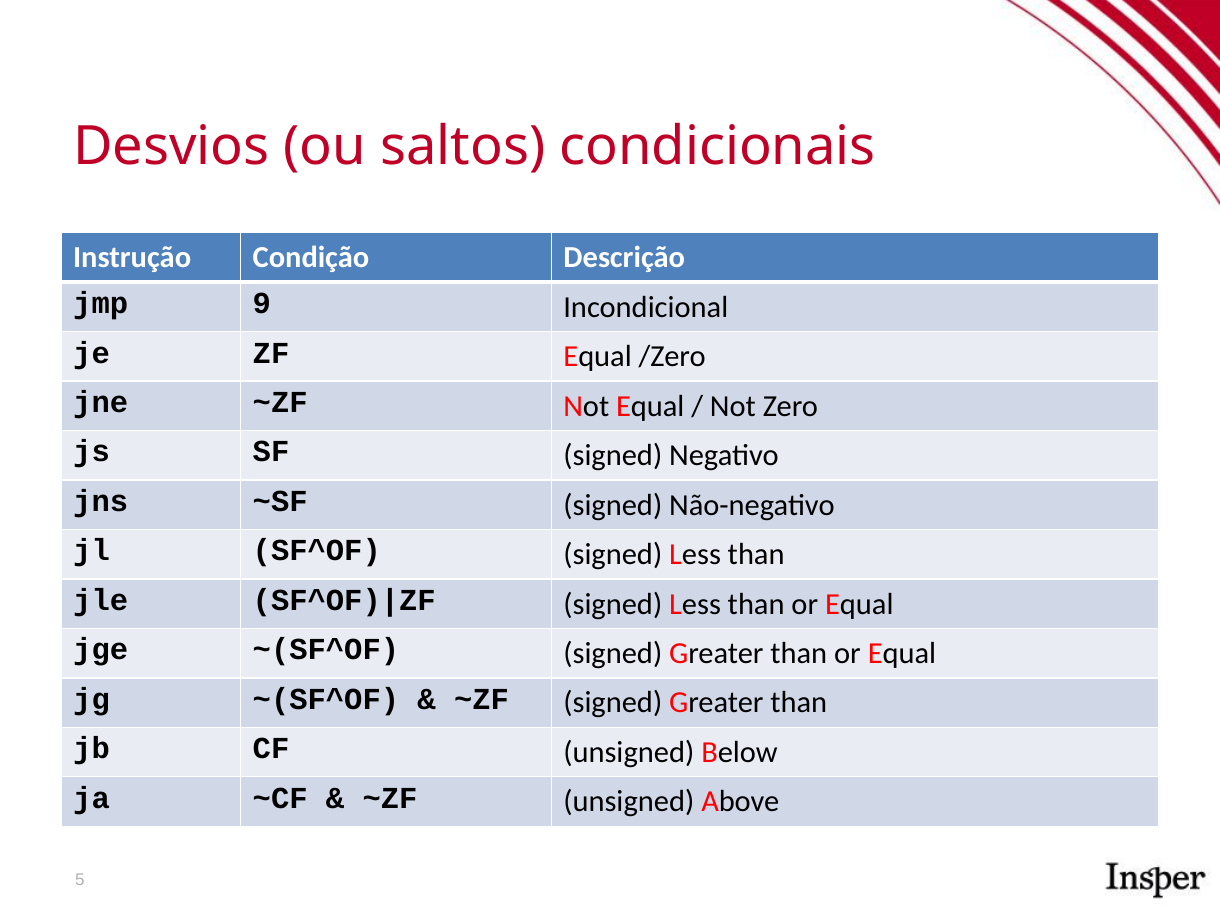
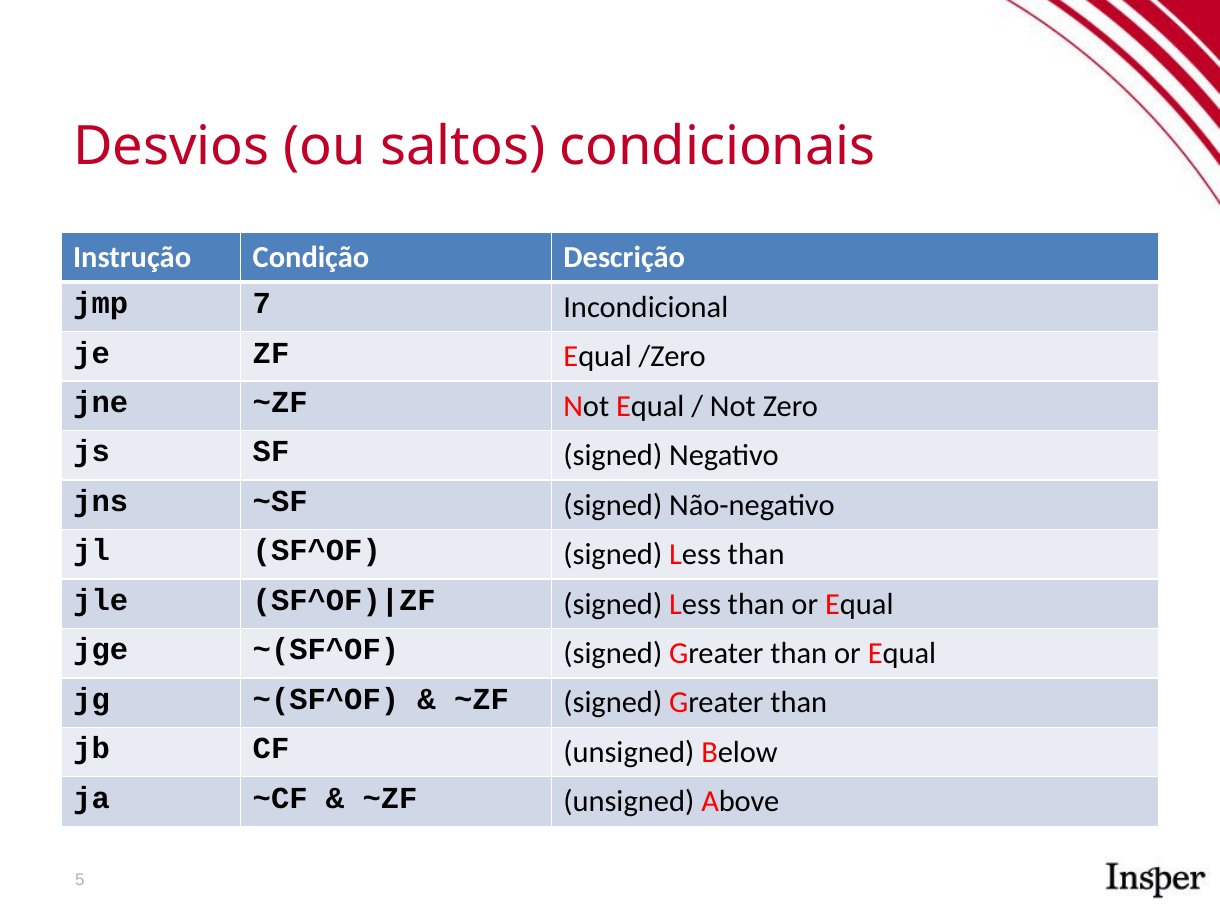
9: 9 -> 7 (262, 303)
